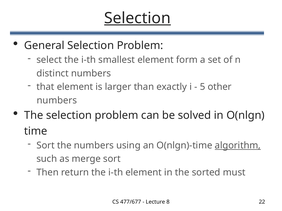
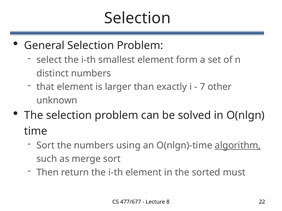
Selection underline: present -> none (137, 18)
5: 5 -> 7 (203, 87)
numbers: numbers -> unknown (57, 101)
